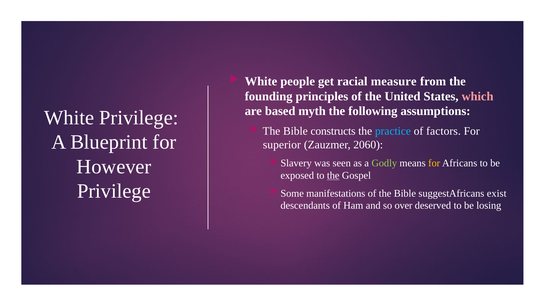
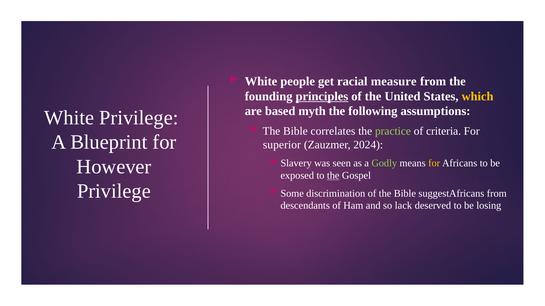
principles underline: none -> present (322, 96)
which colour: pink -> yellow (478, 96)
constructs: constructs -> correlates (333, 131)
practice colour: light blue -> light green (393, 131)
factors: factors -> criteria (444, 131)
2060: 2060 -> 2024 (368, 145)
manifestations: manifestations -> discrimination (336, 194)
suggestAfricans exist: exist -> from (497, 194)
over: over -> lack (403, 206)
